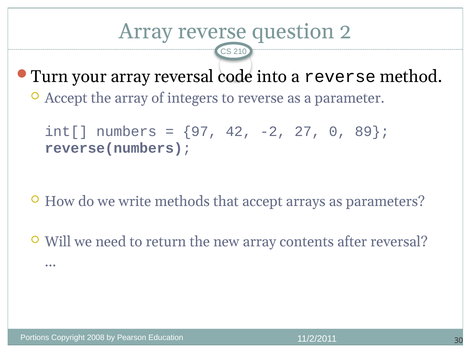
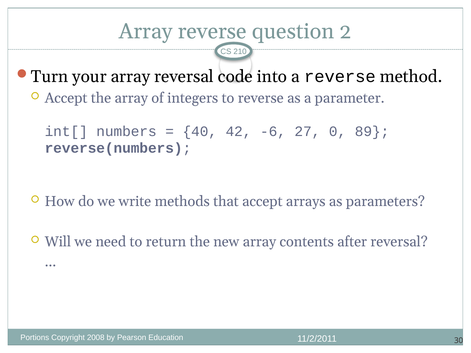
97: 97 -> 40 (200, 132)
-2: -2 -> -6 (273, 132)
